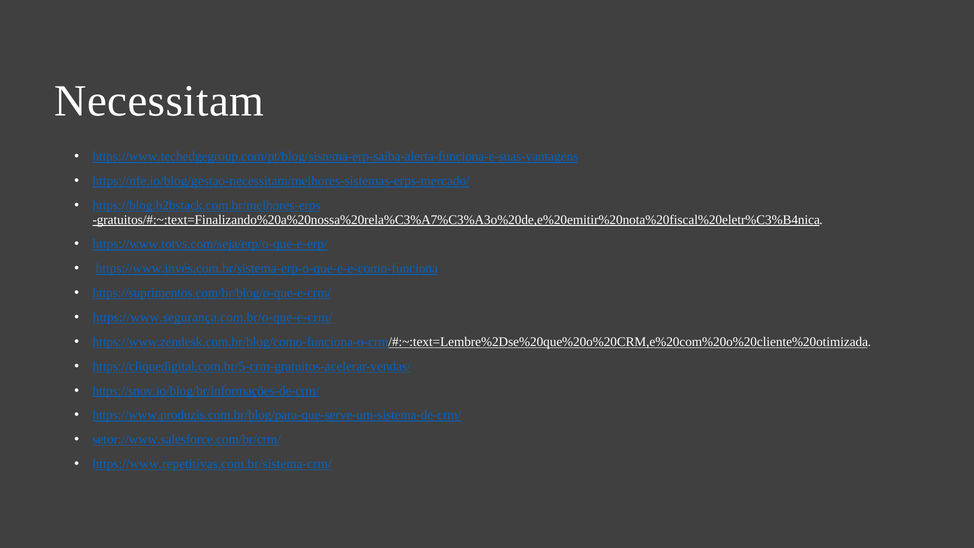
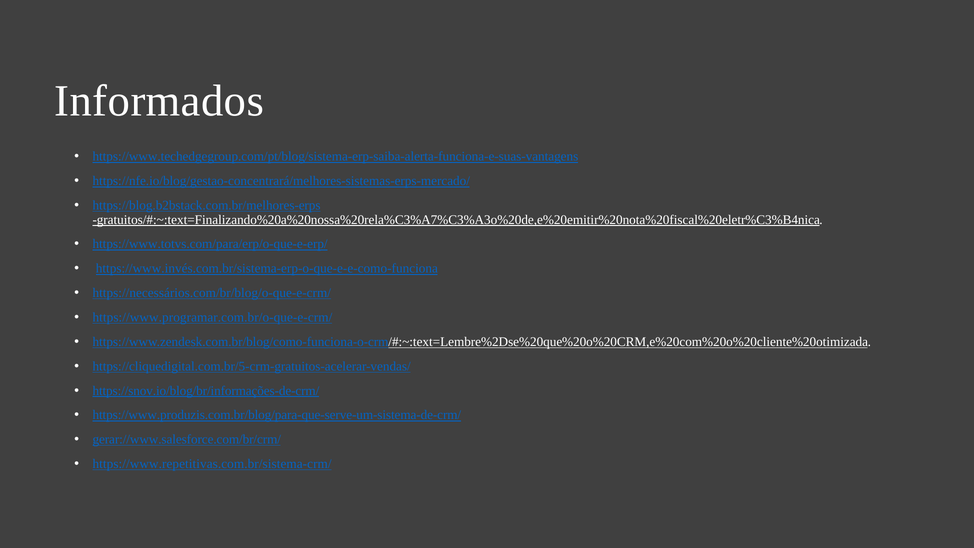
Necessitam: Necessitam -> Informados (159, 101)
https://nfe.io/blog/gestao-necessitam/melhores-sistemas-erps-mercado/: https://nfe.io/blog/gestao-necessitam/melhores-sistemas-erps-mercado/ -> https://nfe.io/blog/gestao-concentrará/melhores-sistemas-erps-mercado/ (281, 181)
https://www.totvs.com/seja/erp/o-que-e-erp/: https://www.totvs.com/seja/erp/o-que-e-erp/ -> https://www.totvs.com/para/erp/o-que-e-erp/ (210, 244)
https://suprimentos.com/br/blog/o-que-e-crm/: https://suprimentos.com/br/blog/o-que-e-crm/ -> https://necessários.com/br/blog/o-que-e-crm/ (212, 293)
https://www.segurança.com.br/o-que-e-crm/: https://www.segurança.com.br/o-que-e-crm/ -> https://www.programar.com.br/o-que-e-crm/ (212, 317)
setor://www.salesforce.com/br/crm/: setor://www.salesforce.com/br/crm/ -> gerar://www.salesforce.com/br/crm/ (187, 439)
